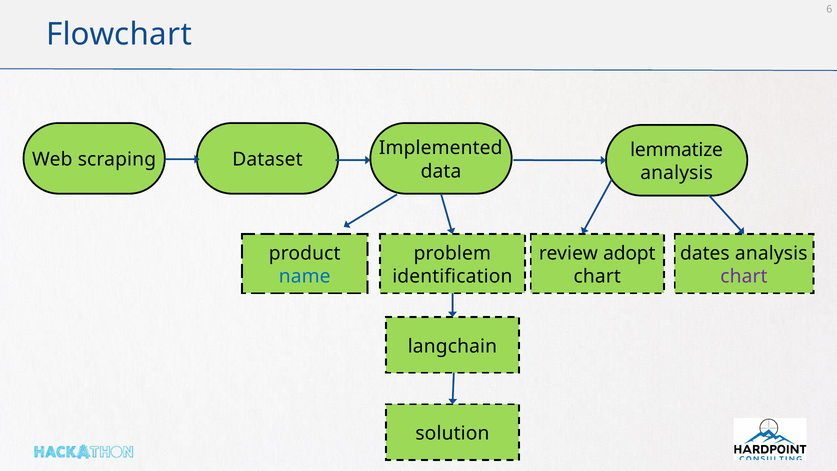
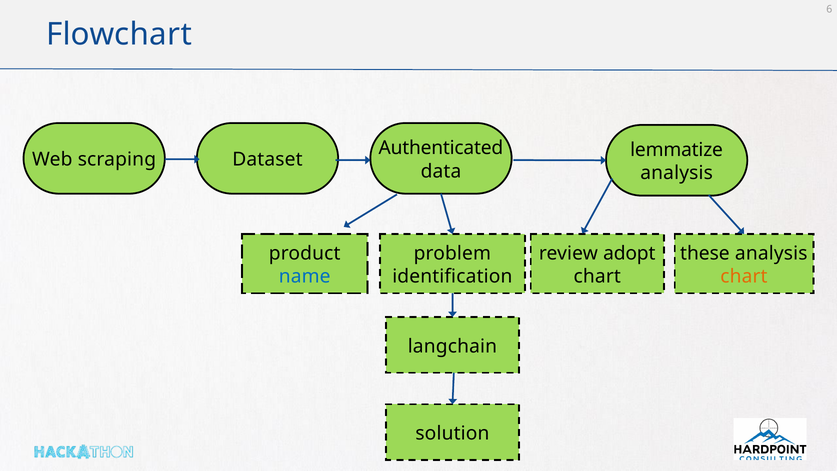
Implemented: Implemented -> Authenticated (441, 148)
dates: dates -> these (705, 253)
chart colour: purple -> orange (744, 276)
